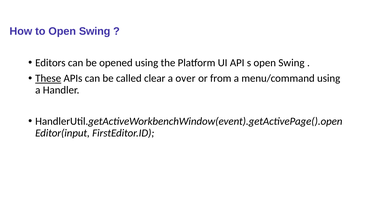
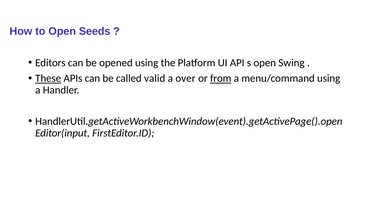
to Open Swing: Swing -> Seeds (95, 31)
clear: clear -> valid (155, 78)
from underline: none -> present (221, 78)
